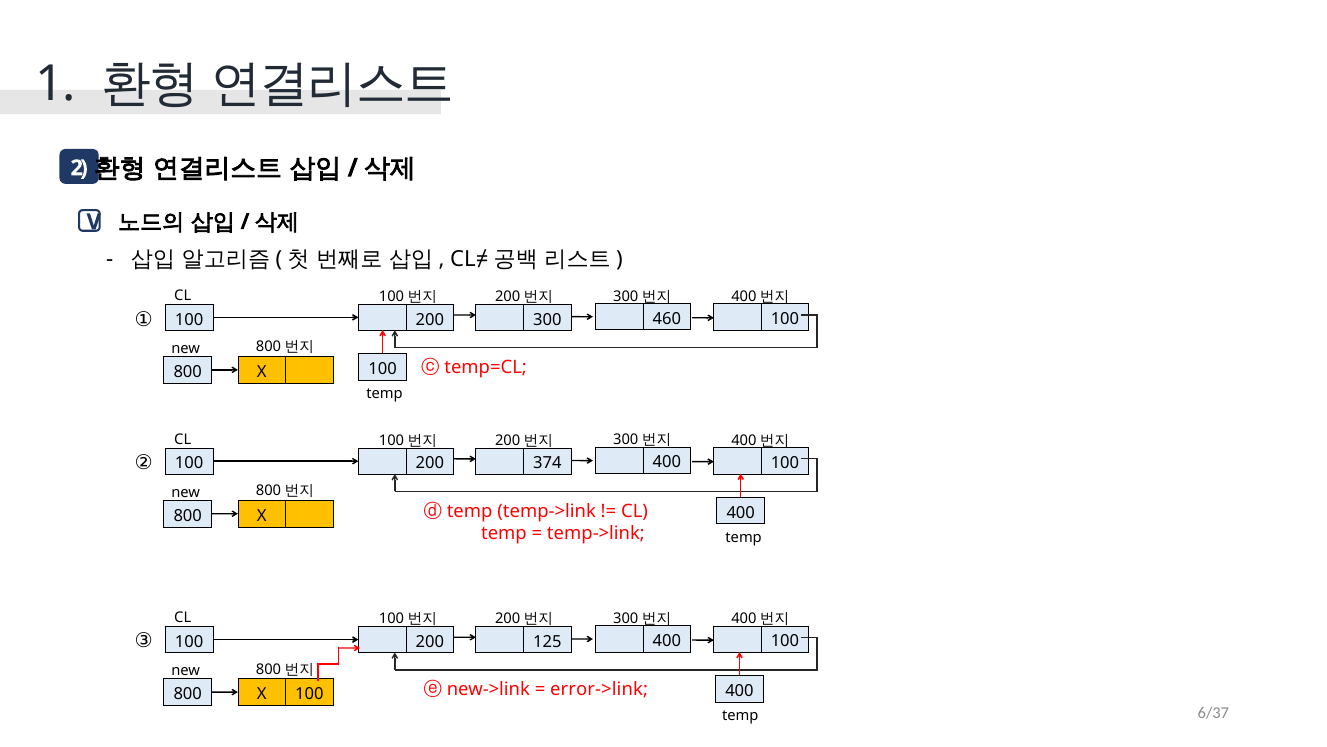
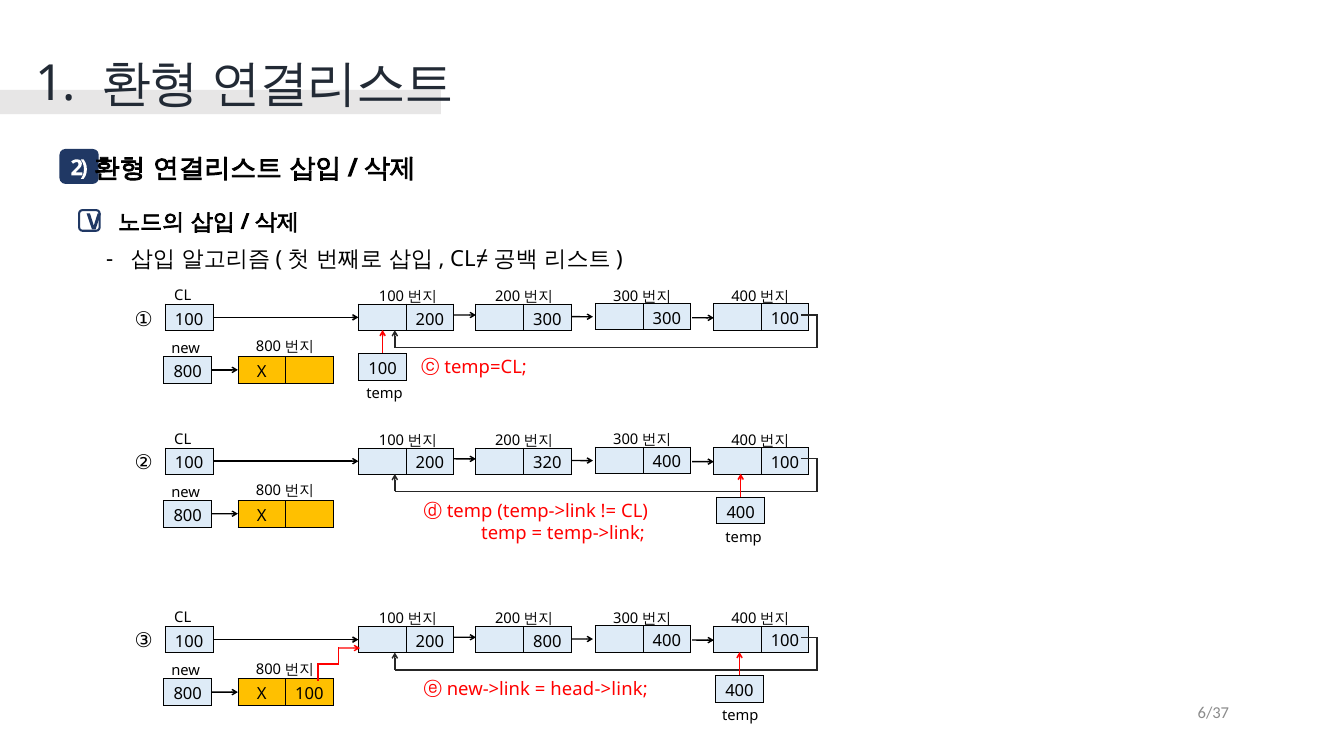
300 460: 460 -> 300 (667, 318)
374: 374 -> 320 (547, 463)
200 125: 125 -> 800 (547, 641)
error->link: error->link -> head->link (599, 689)
